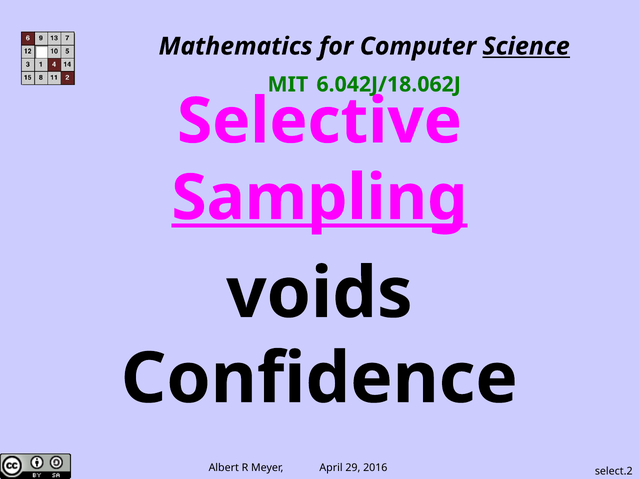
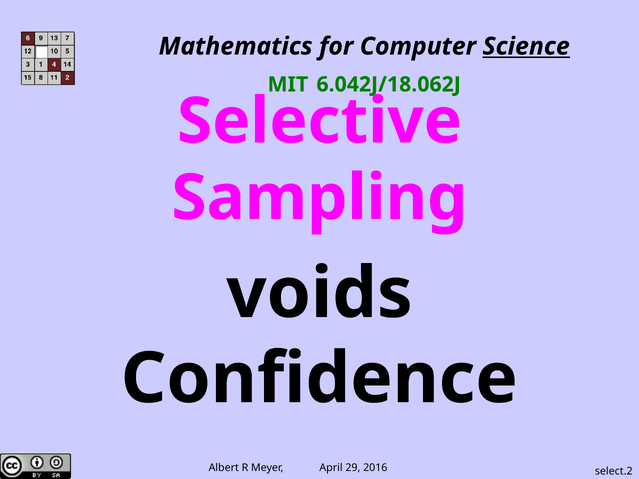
Sampling underline: present -> none (319, 198)
